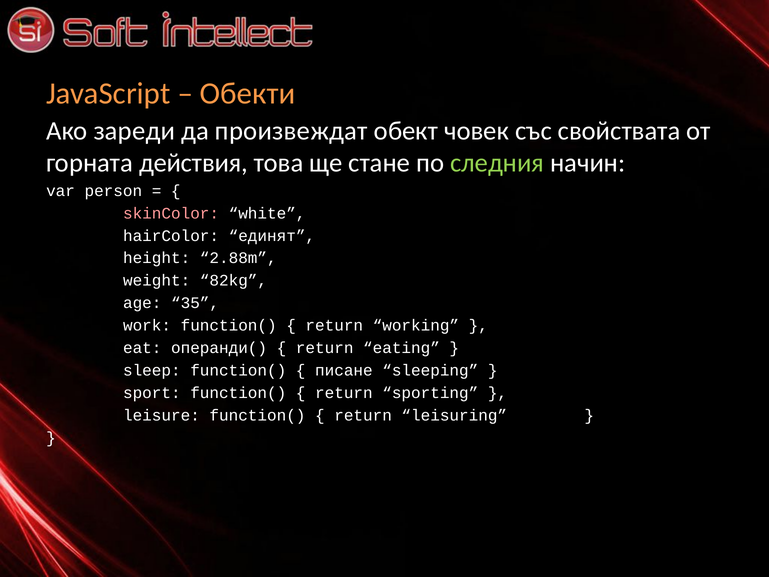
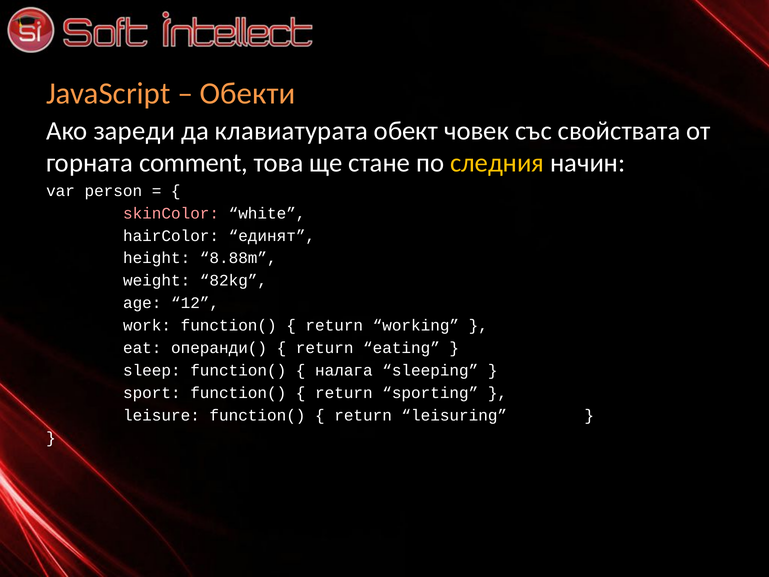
произвеждат: произвеждат -> клавиатурата (291, 131)
действия: действия -> comment (194, 163)
следния colour: light green -> yellow (497, 163)
2.88m: 2.88m -> 8.88m (238, 258)
35: 35 -> 12 (195, 303)
писане: писане -> налага (344, 370)
